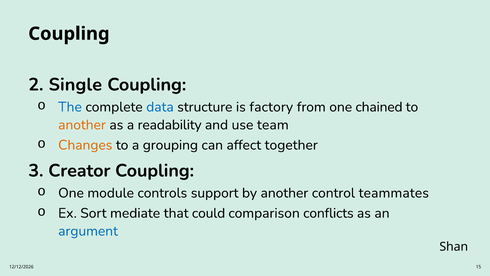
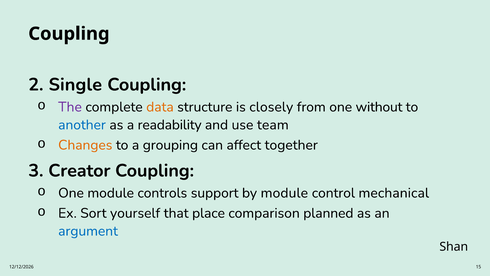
The colour: blue -> purple (70, 107)
data colour: blue -> orange (160, 107)
factory: factory -> closely (271, 107)
chained: chained -> without (379, 107)
another colour: orange -> blue (82, 125)
by another: another -> module (284, 193)
teammates: teammates -> mechanical (394, 193)
mediate: mediate -> yourself (135, 213)
could: could -> place (209, 213)
conflicts: conflicts -> planned (328, 213)
